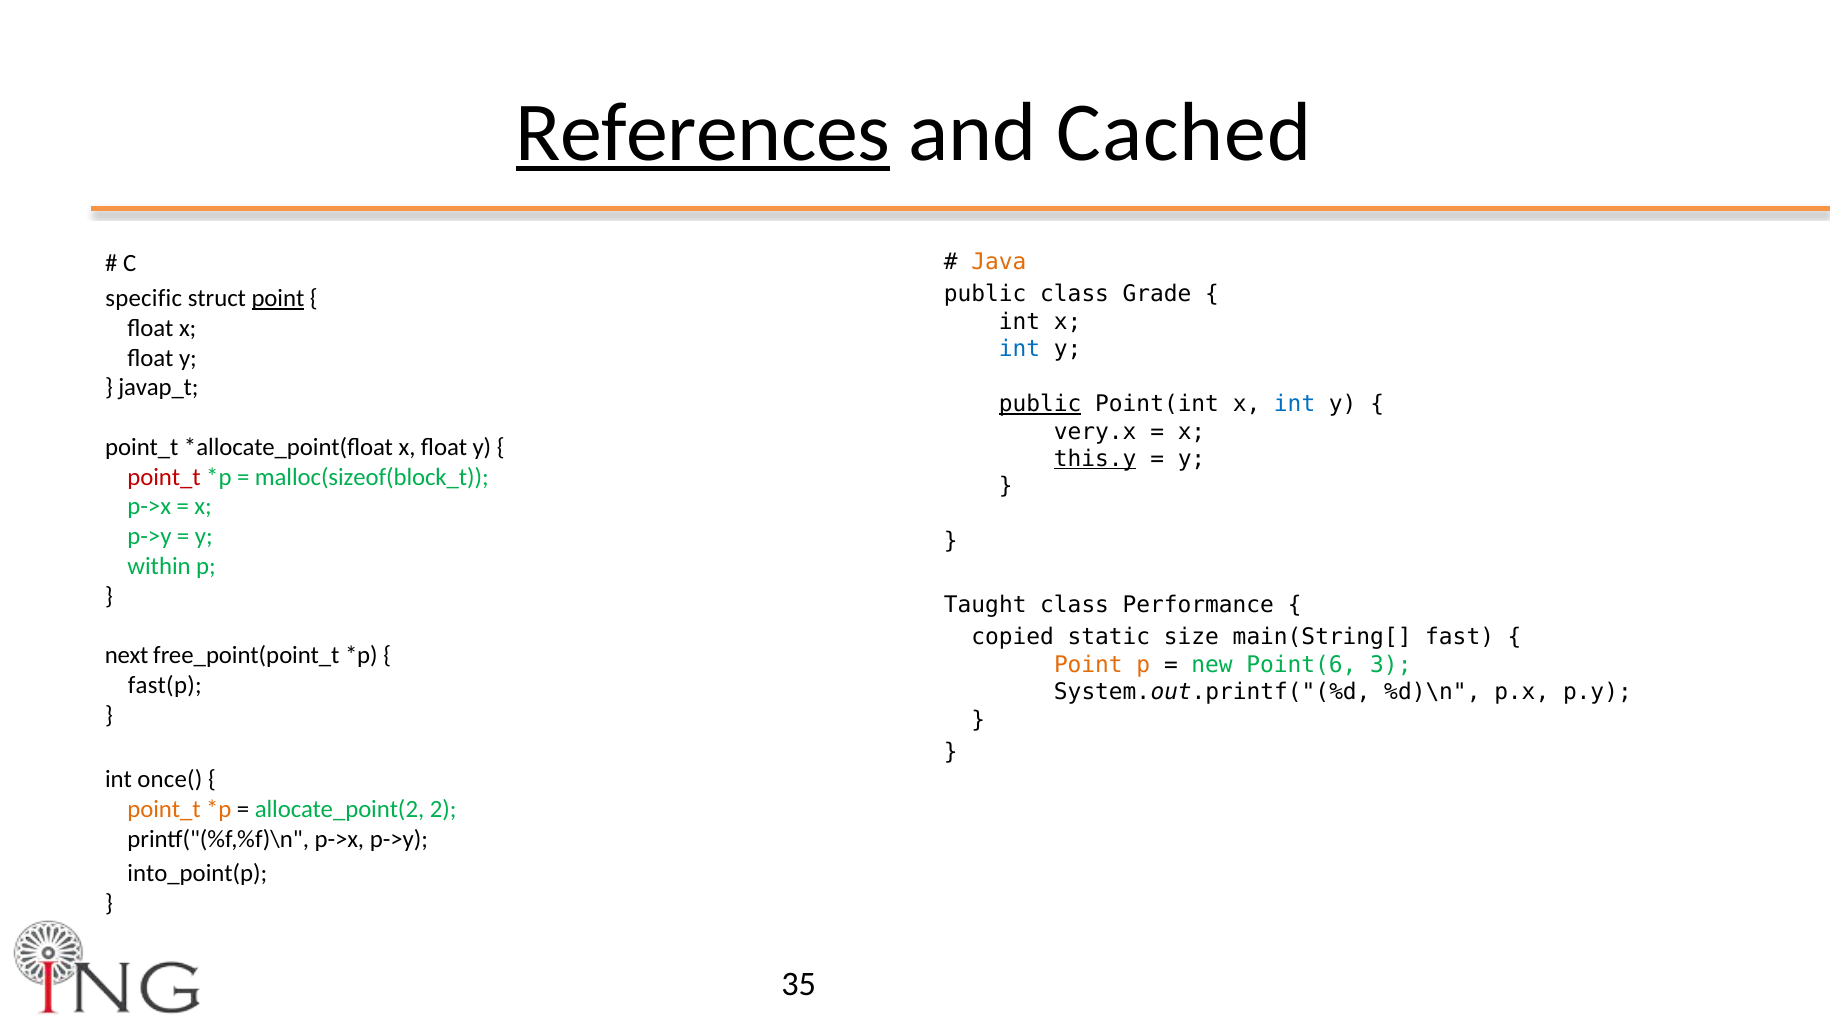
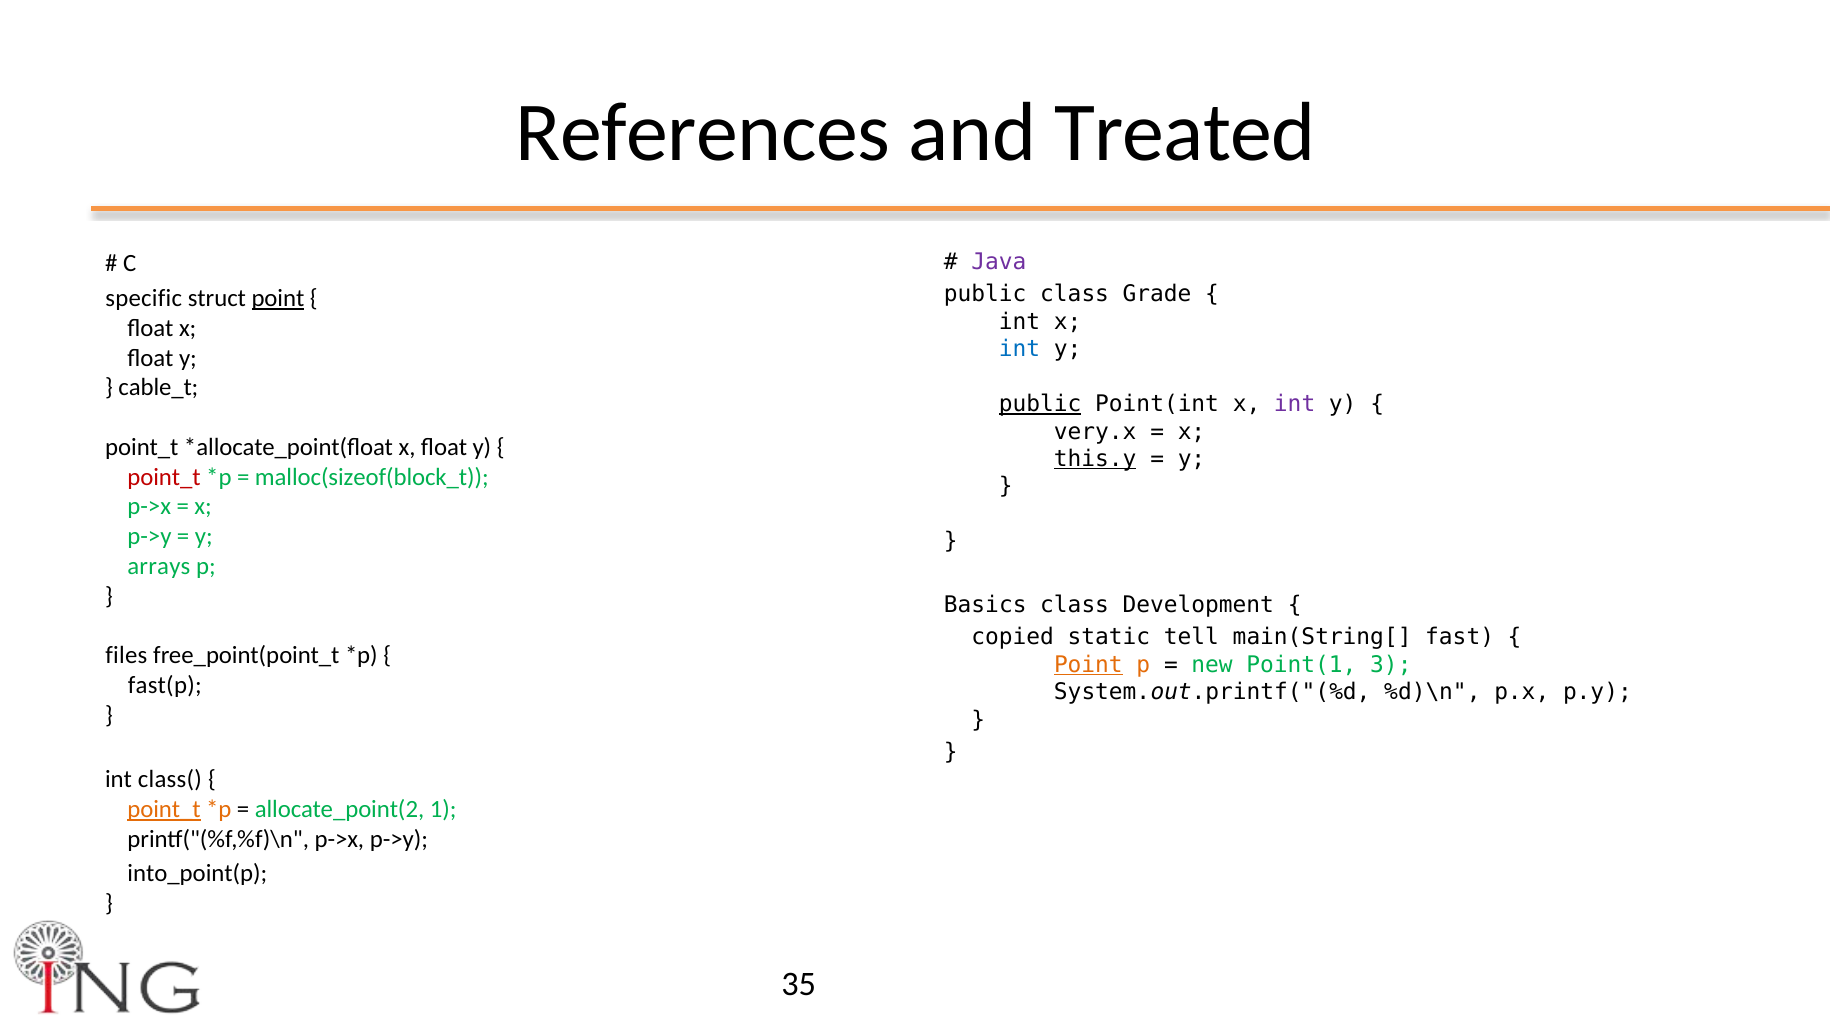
References underline: present -> none (703, 133)
Cached: Cached -> Treated (1185, 133)
Java colour: orange -> purple (999, 262)
javap_t: javap_t -> cable_t (158, 388)
int colour: blue -> purple (1295, 404)
within: within -> arrays (159, 566)
Taught: Taught -> Basics (985, 606)
Performance: Performance -> Development (1198, 606)
size: size -> tell (1191, 638)
next: next -> files (126, 656)
Point underline: none -> present (1088, 665)
Point(6: Point(6 -> Point(1 (1301, 665)
once(: once( -> class( (170, 780)
point_t underline: none -> present (164, 810)
2: 2 -> 1 (443, 810)
